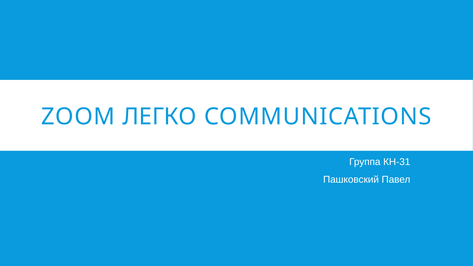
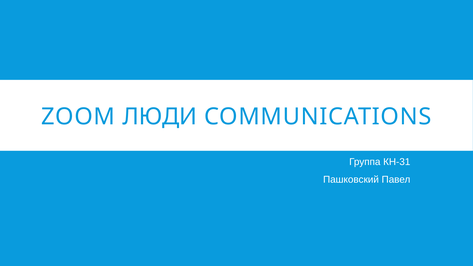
ЛЕГКО: ЛЕГКО -> ЛЮДИ (160, 117)
